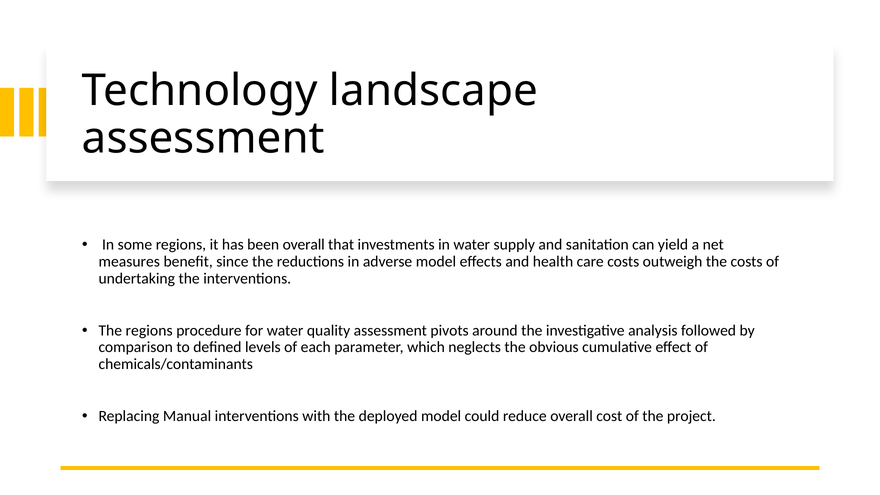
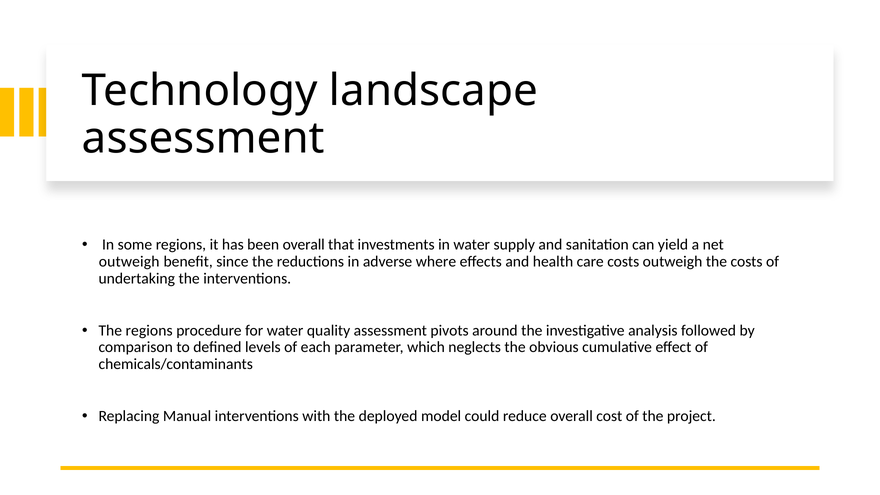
measures: measures -> outweigh (129, 262)
adverse model: model -> where (436, 262)
